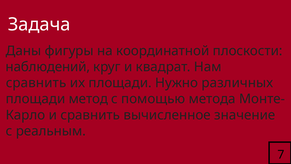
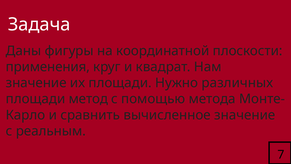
наблюдений: наблюдений -> применения (48, 67)
сравнить: сравнить -> значение (36, 83)
